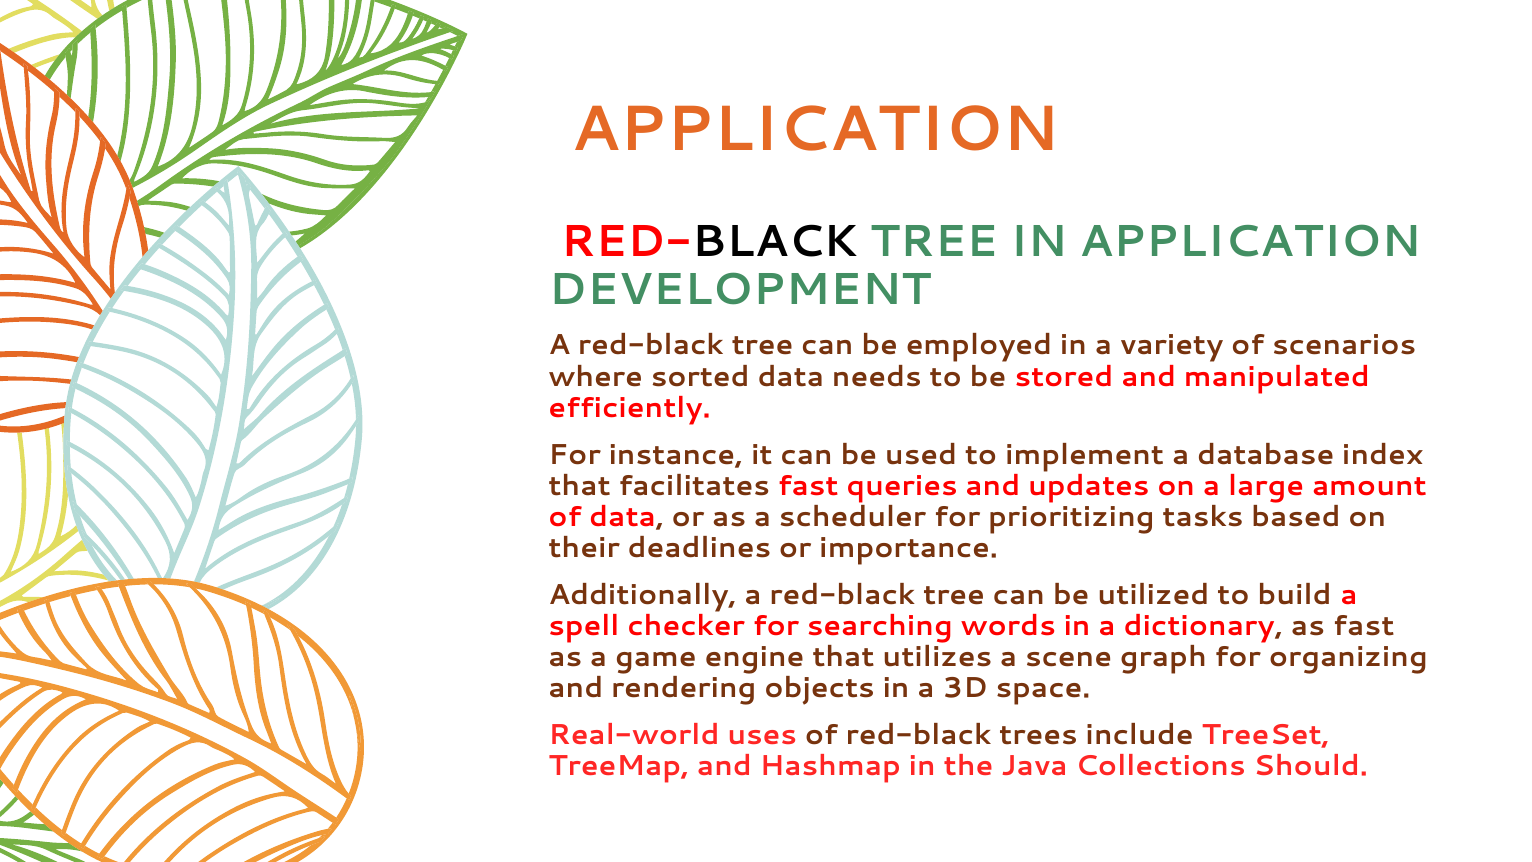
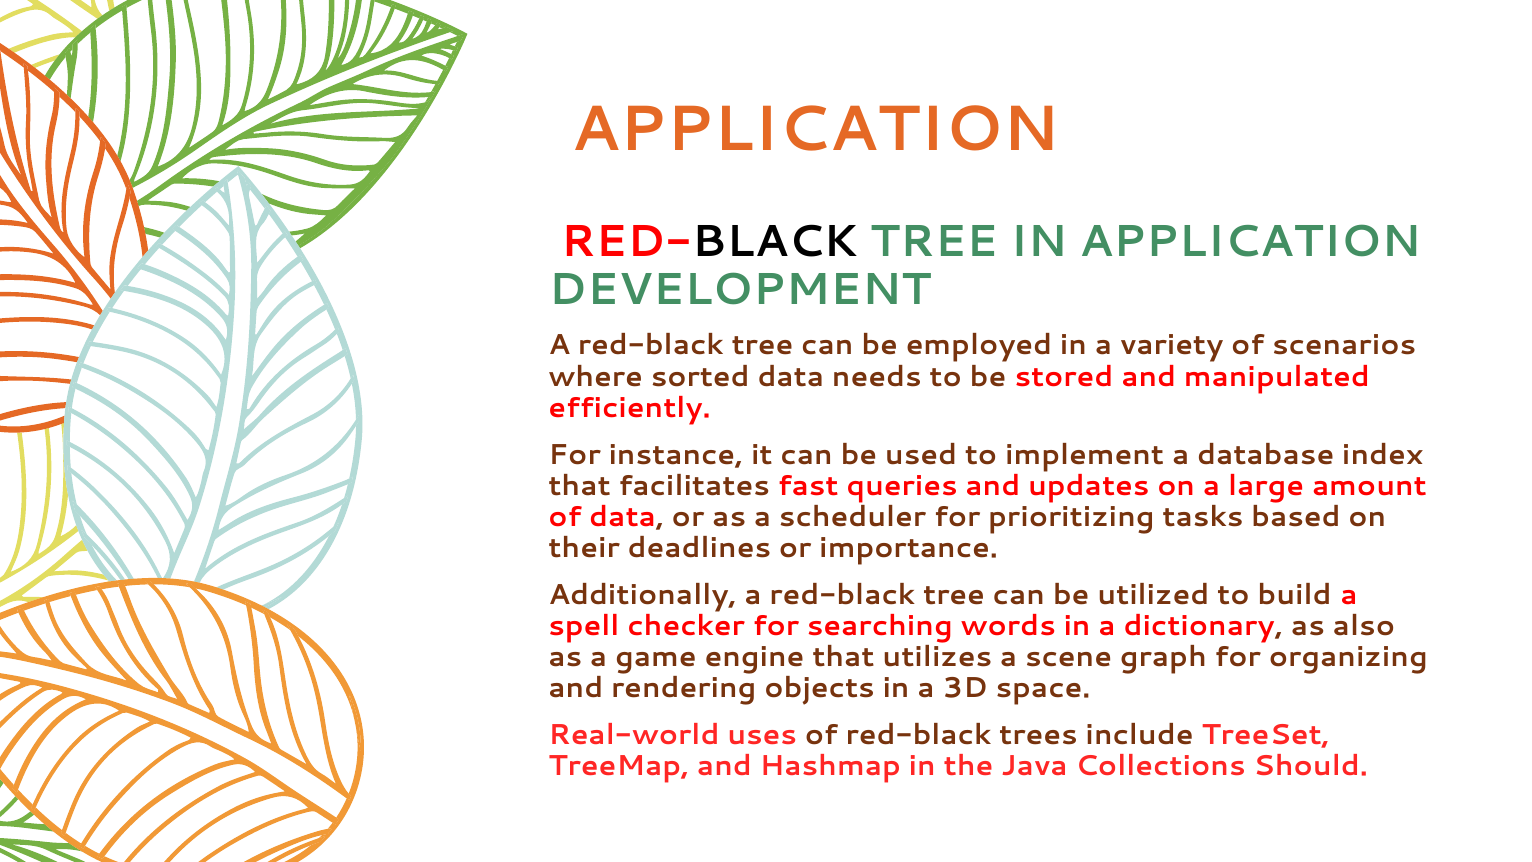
as fast: fast -> also (1364, 626)
